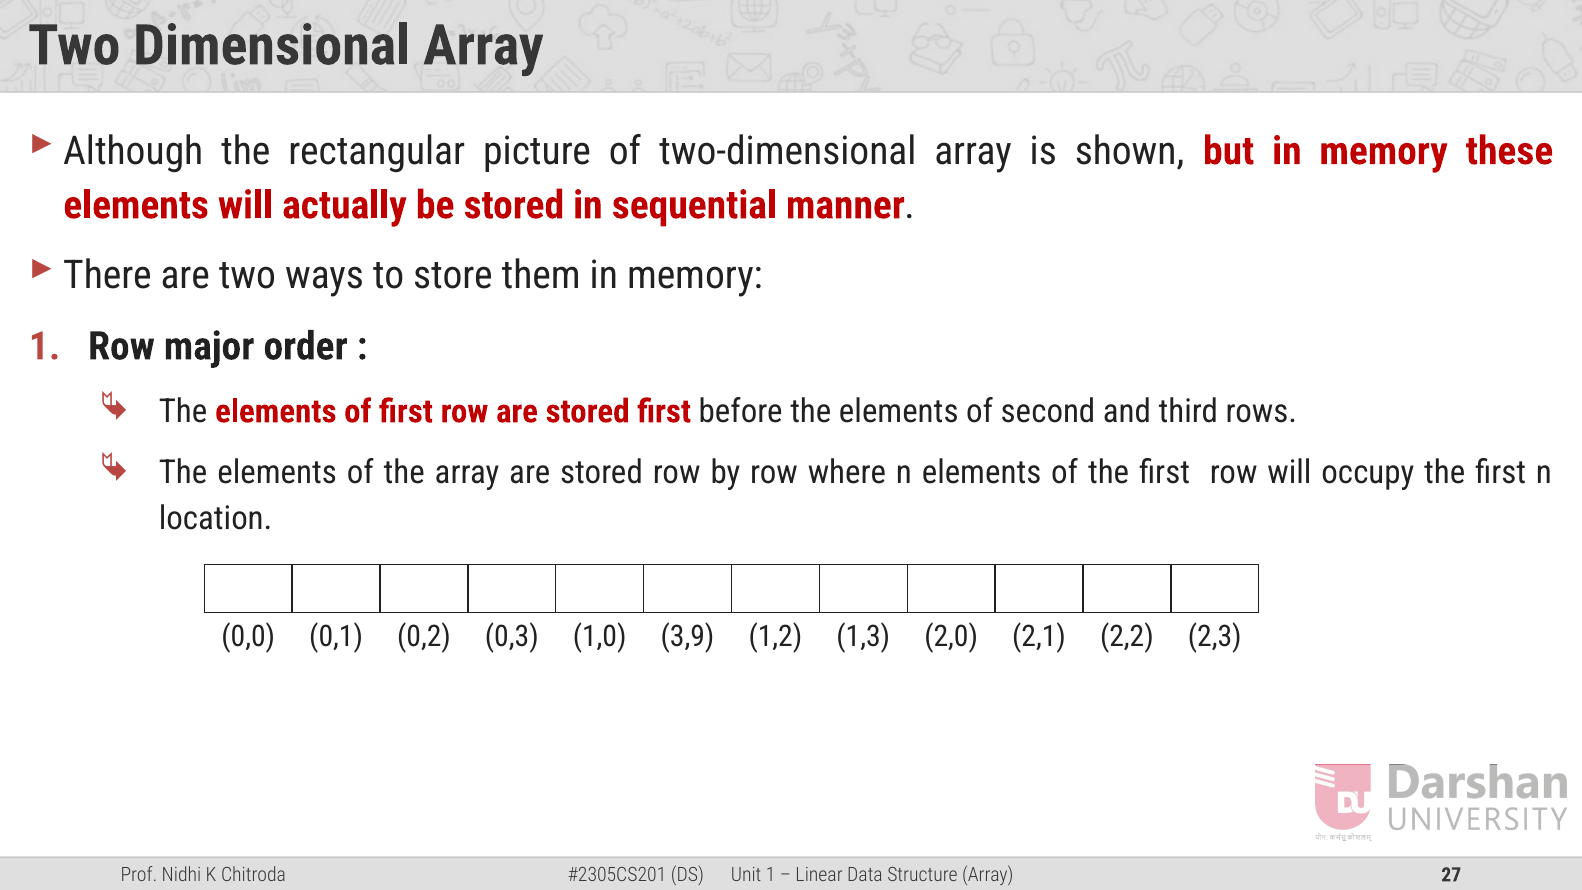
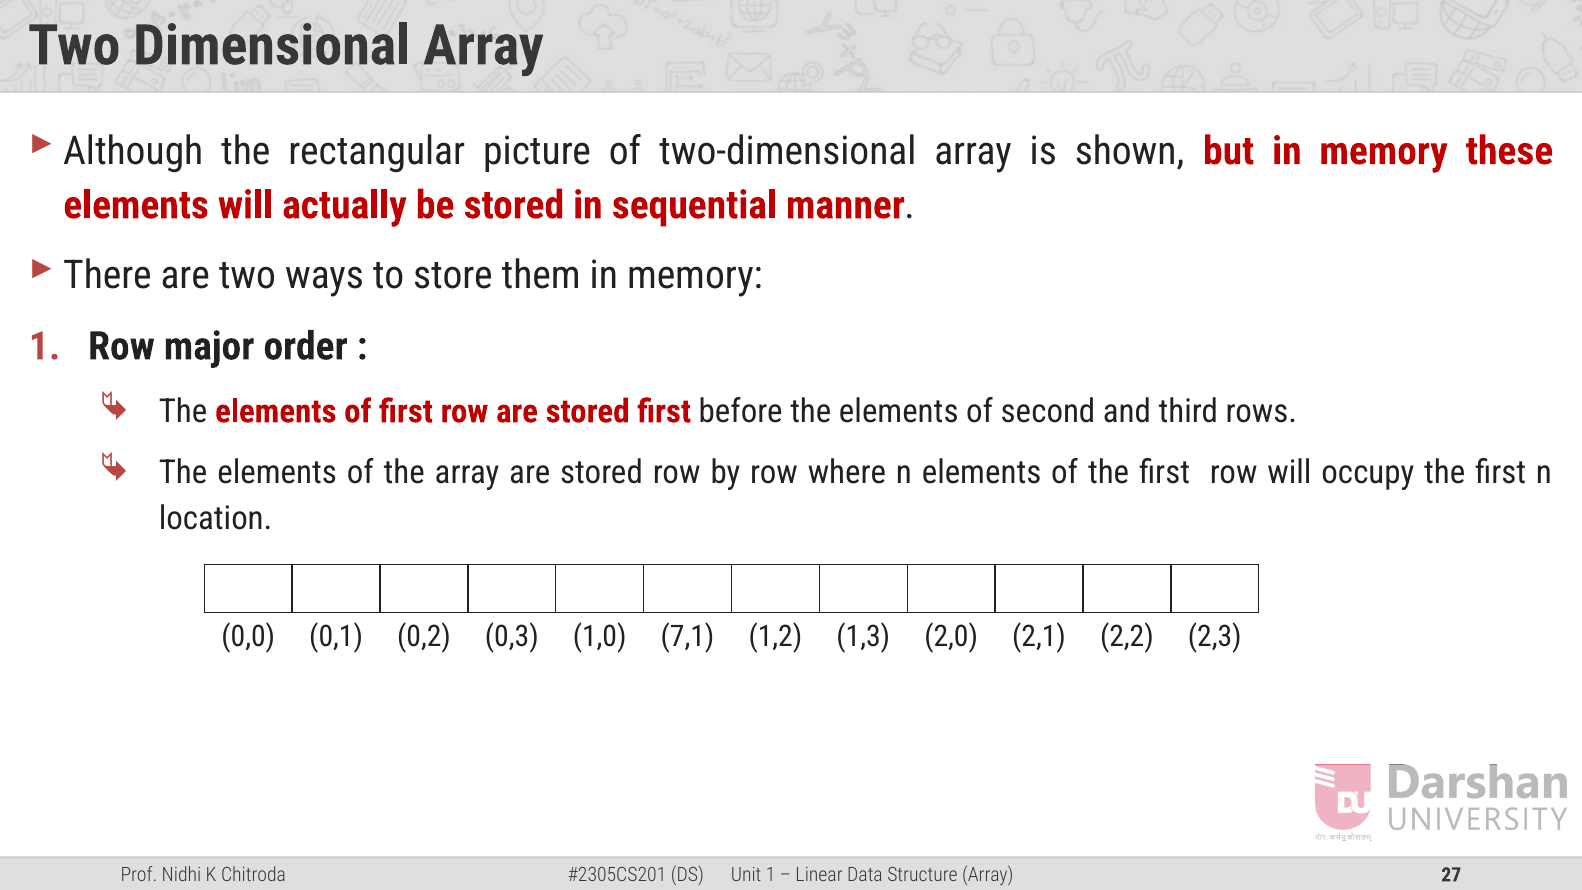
3,9: 3,9 -> 7,1 (688, 637)
